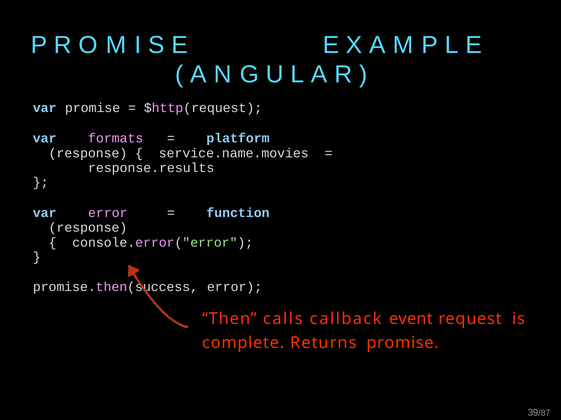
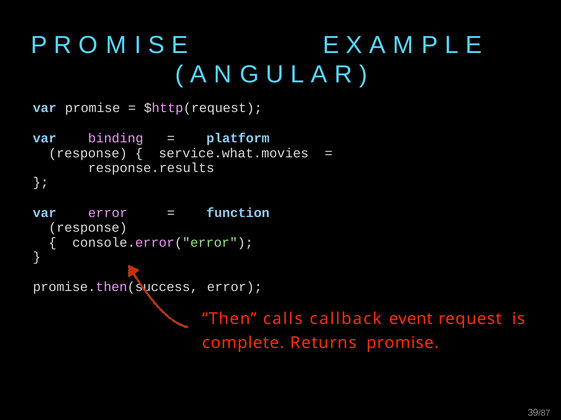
formats: formats -> binding (116, 139)
service.name.movies: service.name.movies -> service.what.movies (234, 153)
